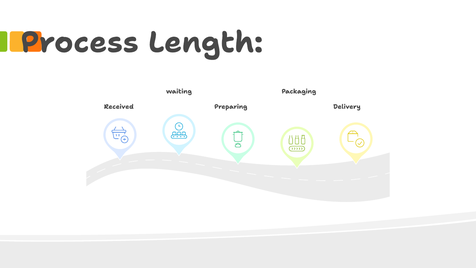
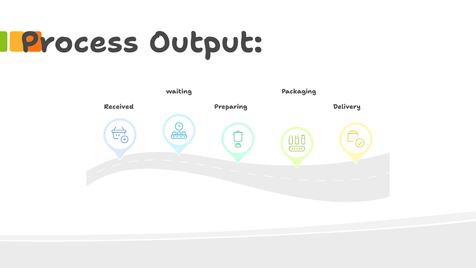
Length: Length -> Output (206, 42)
